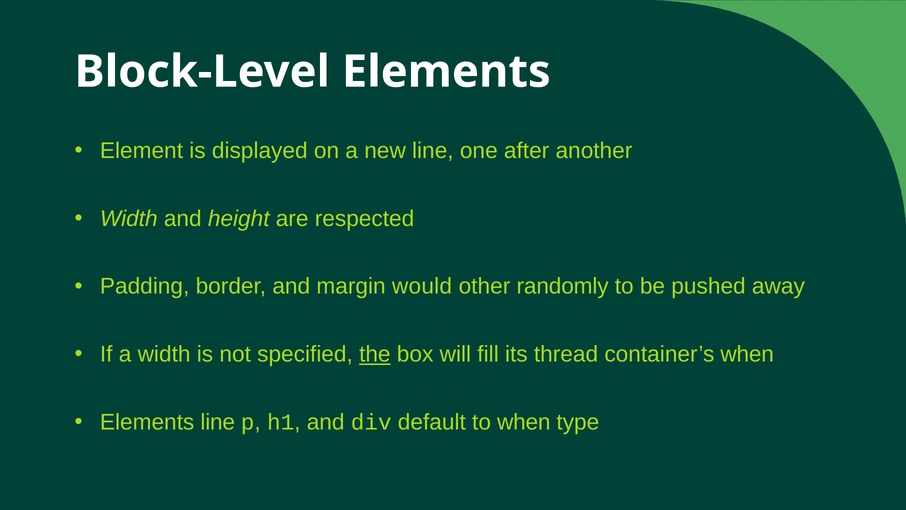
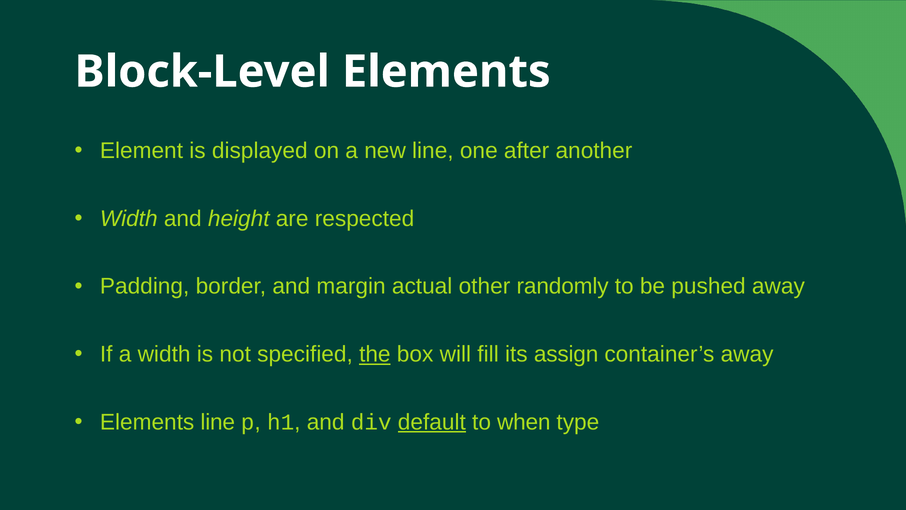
would: would -> actual (422, 286)
thread: thread -> assign (566, 354)
container’s when: when -> away (747, 354)
default underline: none -> present (432, 422)
